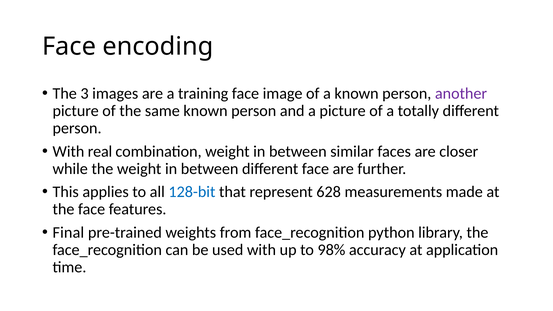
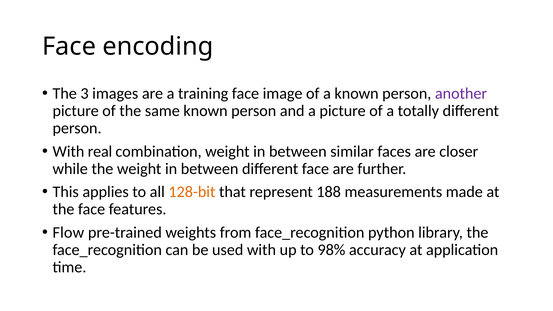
128-bit colour: blue -> orange (192, 192)
628: 628 -> 188 (329, 192)
Final: Final -> Flow (68, 232)
